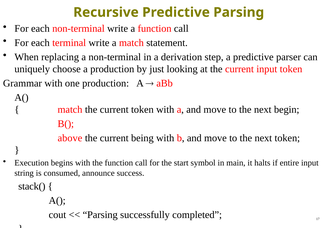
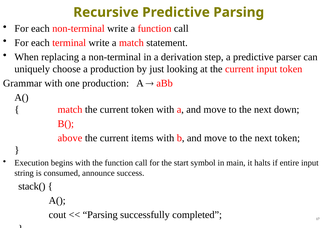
begin: begin -> down (287, 110)
being: being -> items (142, 138)
